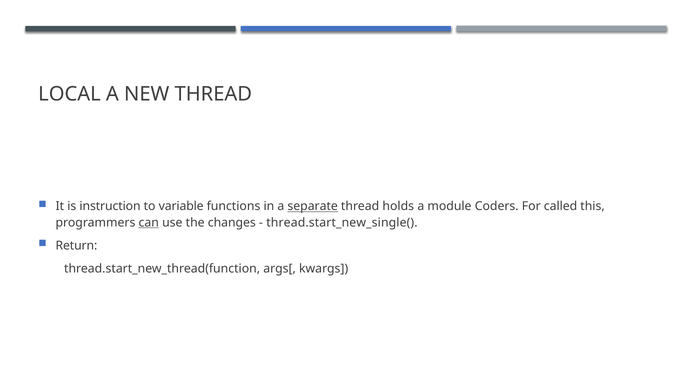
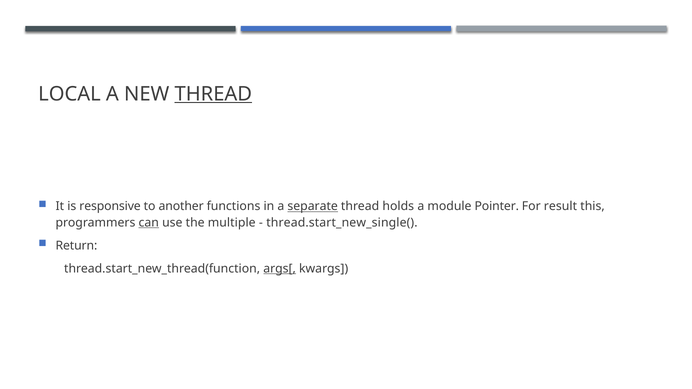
THREAD underline: none -> present (213, 94)
instruction: instruction -> responsive (110, 207)
variable: variable -> another (181, 207)
Coders: Coders -> Pointer (497, 207)
called: called -> result (560, 207)
changes: changes -> multiple (232, 223)
args[ underline: none -> present (280, 269)
